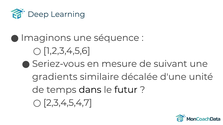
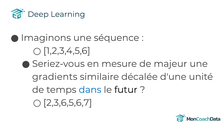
suivant: suivant -> majeur (170, 64)
dans colour: black -> blue (90, 90)
2,3,4,5,4,7: 2,3,4,5,4,7 -> 2,3,6,5,6,7 (68, 103)
